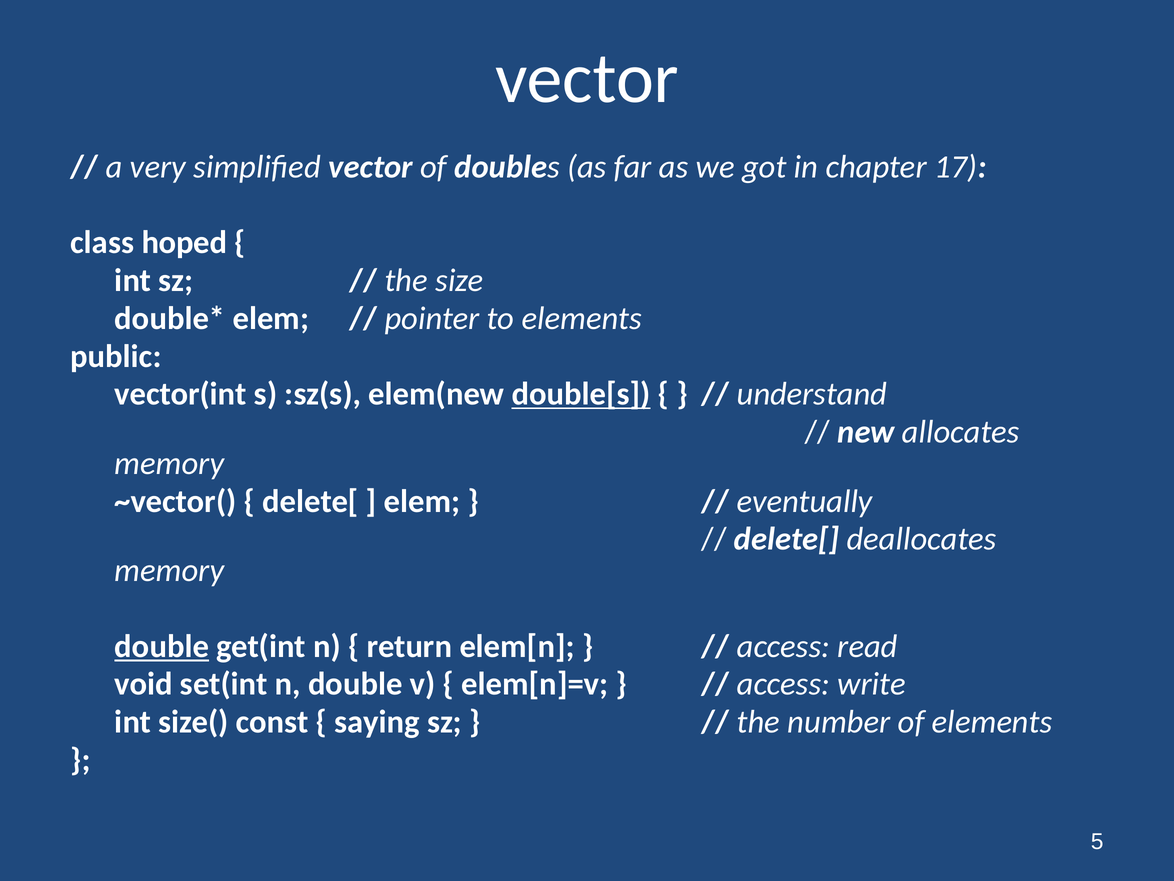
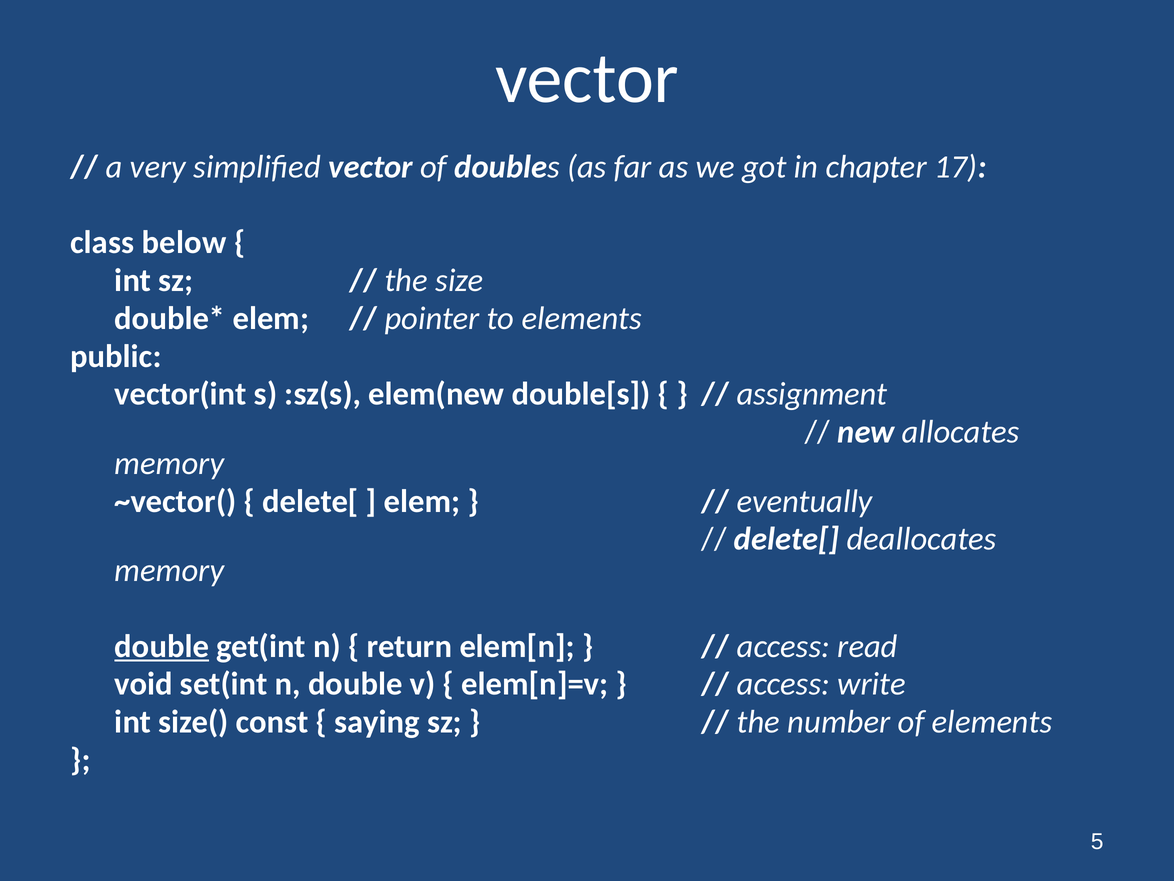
hoped: hoped -> below (184, 243)
double[s underline: present -> none (581, 394)
understand: understand -> assignment (812, 394)
